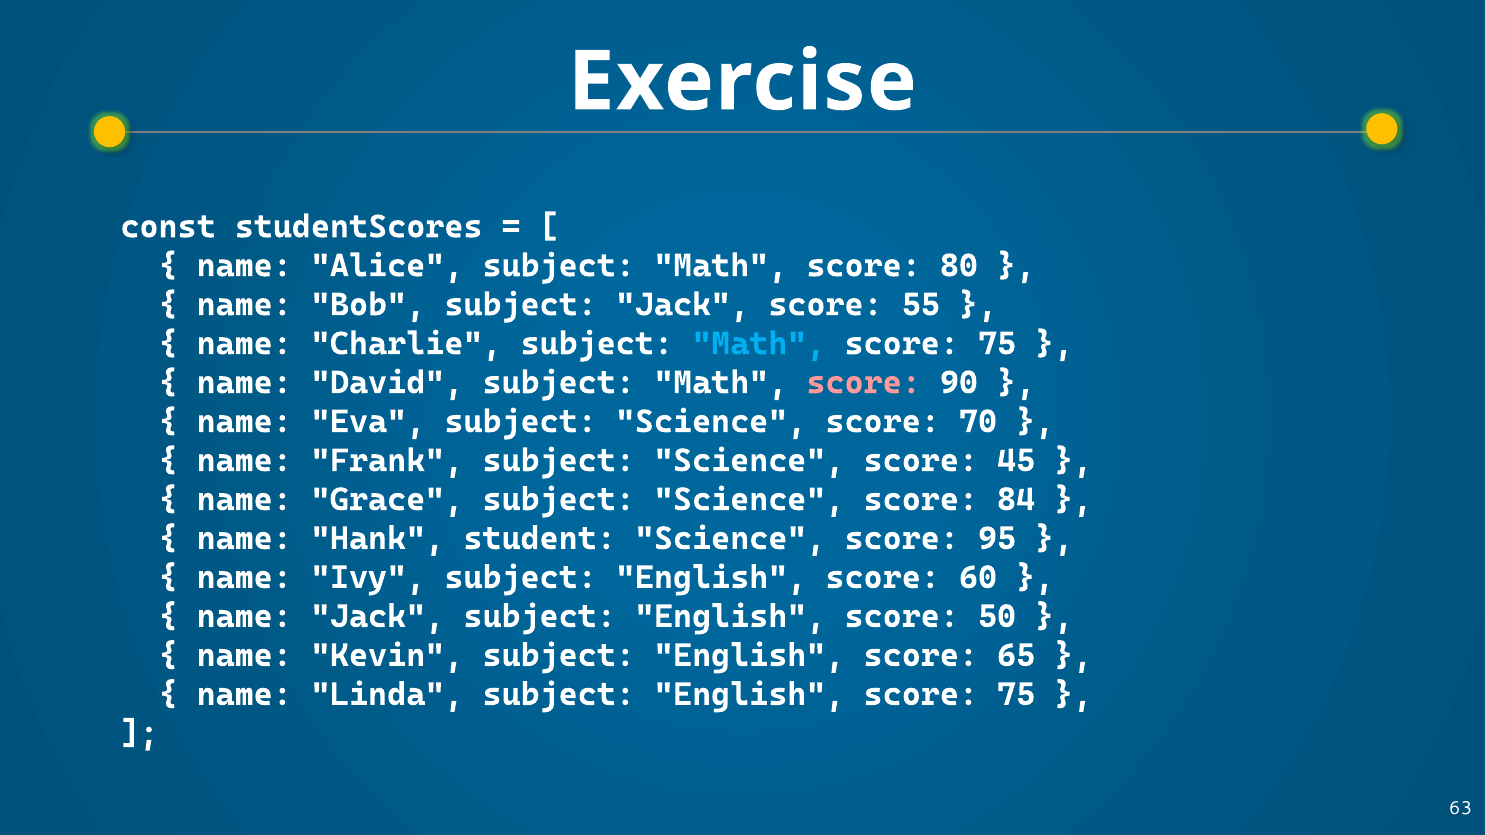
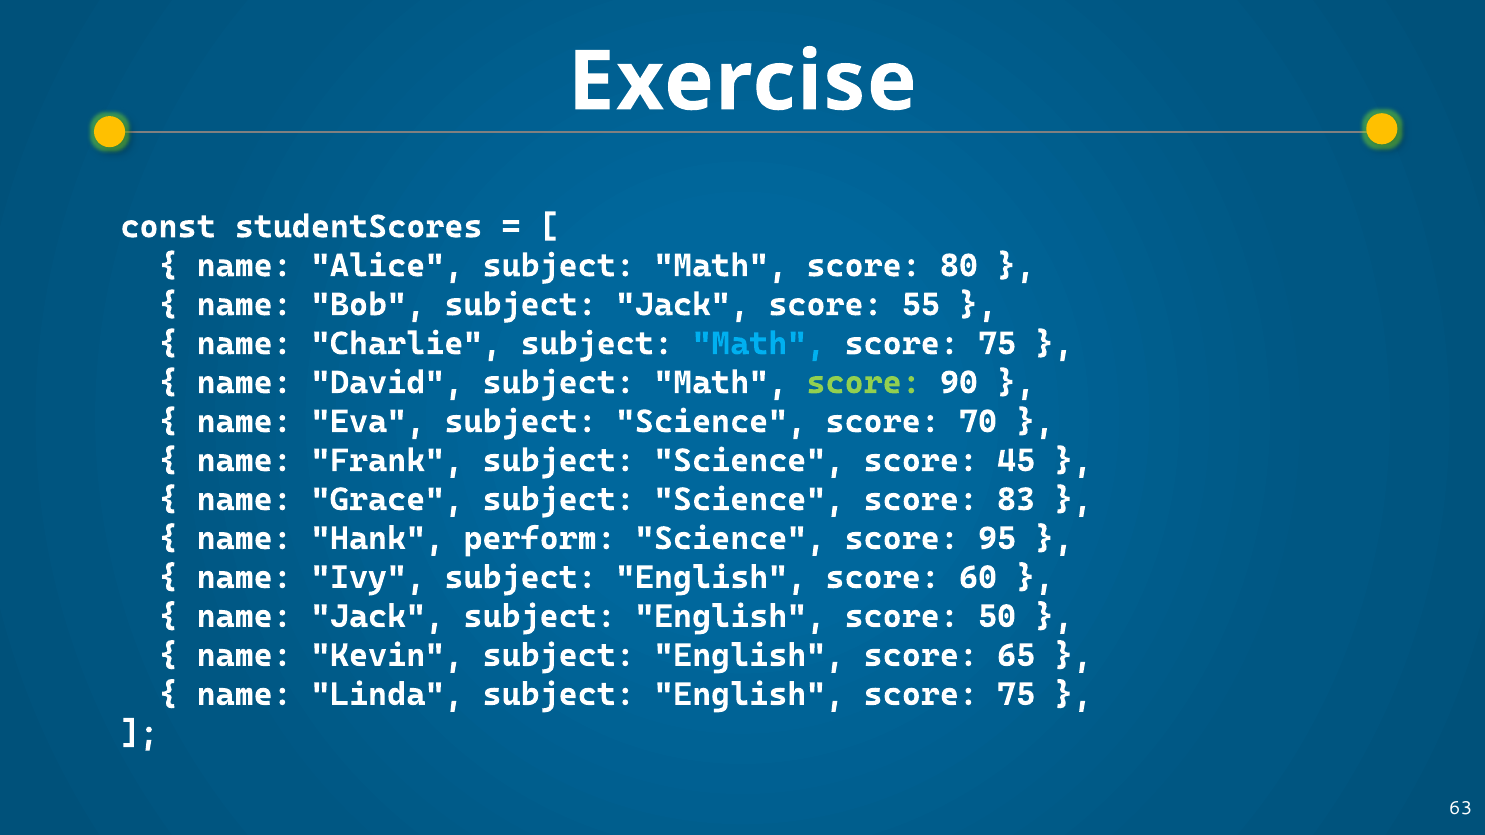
score colour: pink -> light green (864, 383)
84: 84 -> 83 (1016, 499)
student: student -> perform (540, 538)
